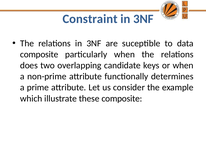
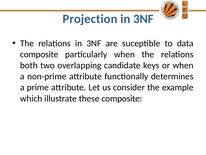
Constraint: Constraint -> Projection (90, 19)
does: does -> both (29, 65)
